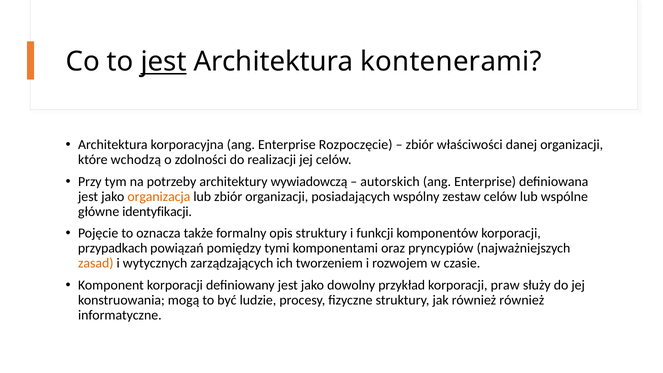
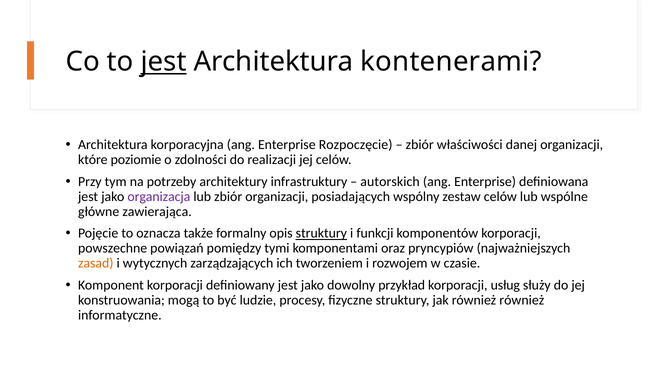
wchodzą: wchodzą -> poziomie (136, 160)
wywiadowczą: wywiadowczą -> infrastruktury (309, 182)
organizacja colour: orange -> purple (159, 197)
identyfikacji: identyfikacji -> zawierająca (157, 212)
struktury underline: none -> present (321, 233)
przypadkach: przypadkach -> powszechne (113, 248)
praw: praw -> usług (505, 285)
